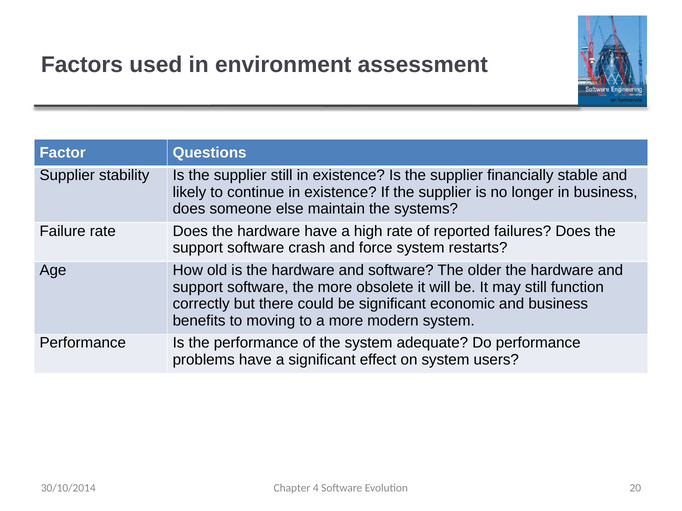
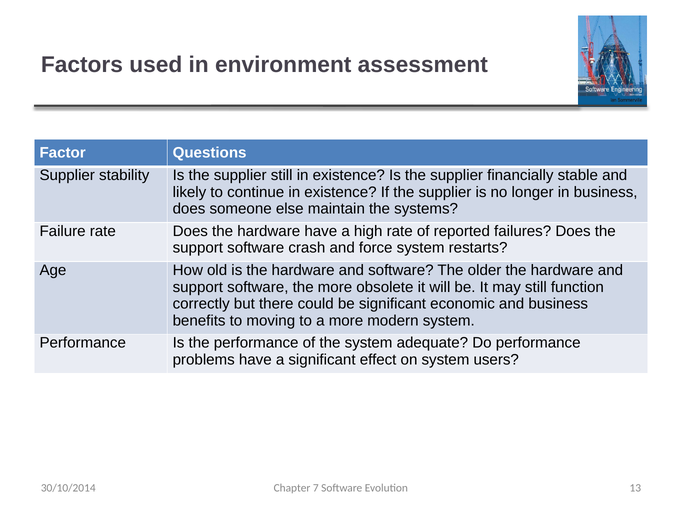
4: 4 -> 7 (316, 488)
20: 20 -> 13 (635, 488)
